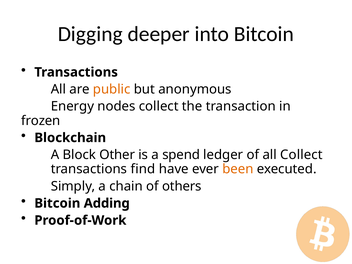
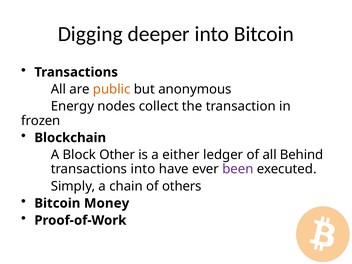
spend: spend -> either (181, 155)
all Collect: Collect -> Behind (302, 155)
transactions find: find -> into (143, 169)
been colour: orange -> purple (238, 169)
Adding: Adding -> Money (107, 203)
